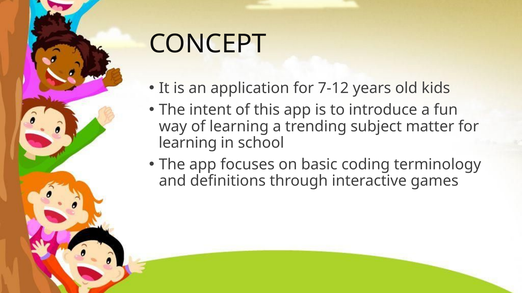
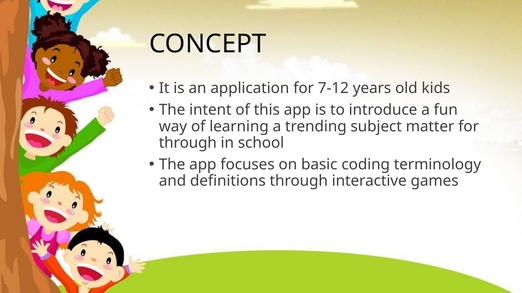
learning: learning -> through (188, 143)
